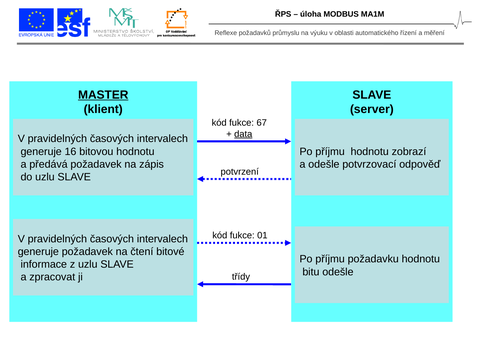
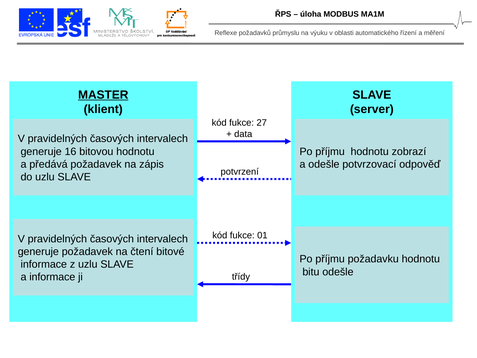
67: 67 -> 27 (262, 123)
data underline: present -> none (243, 134)
a zpracovat: zpracovat -> informace (52, 277)
